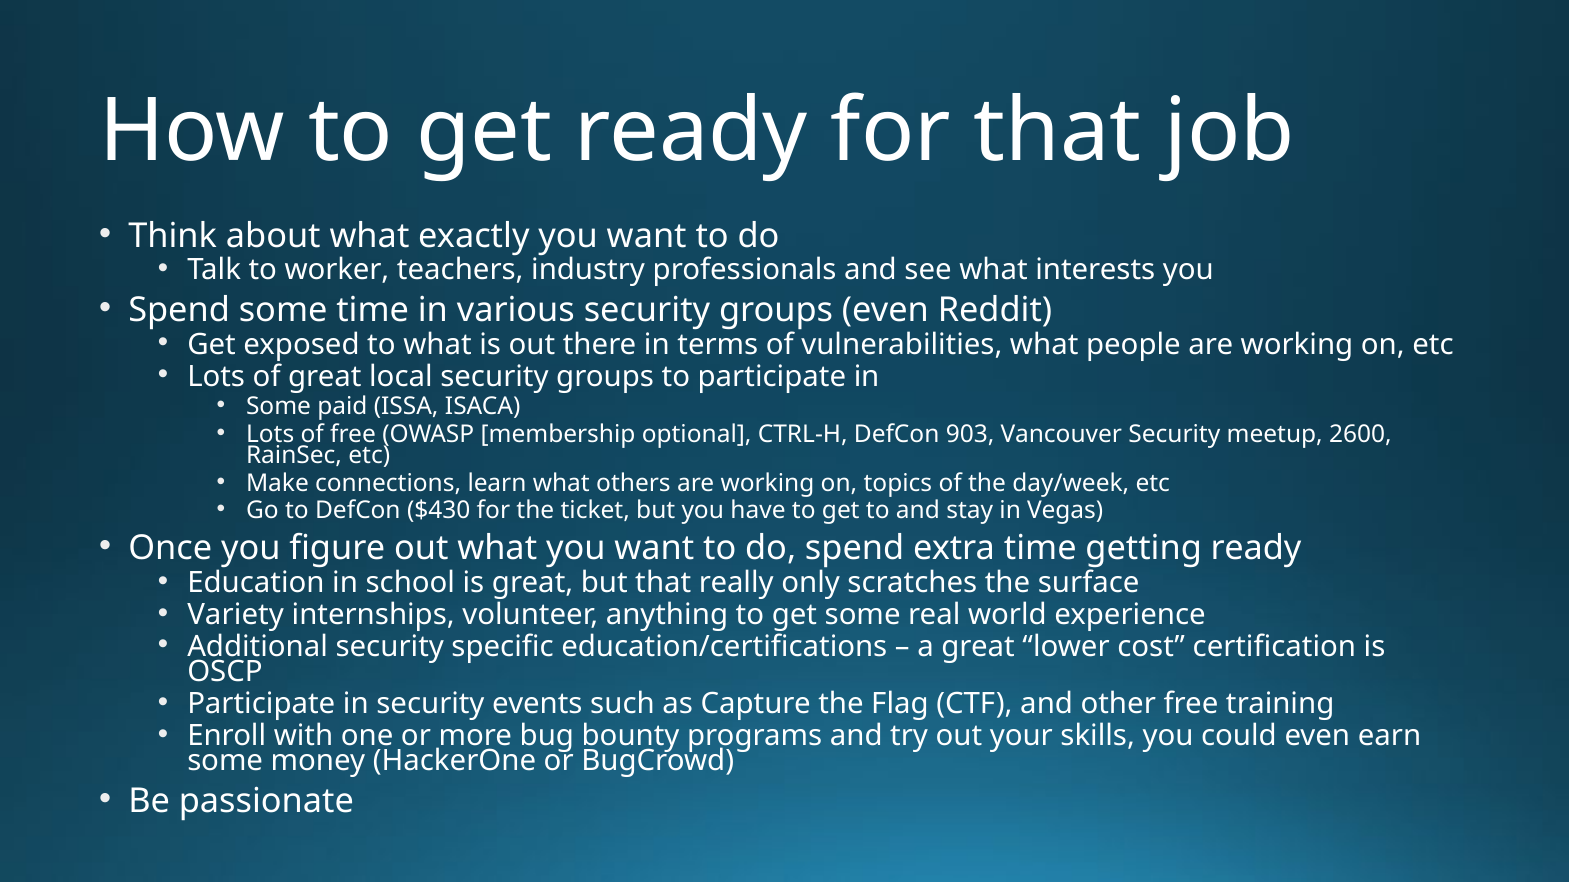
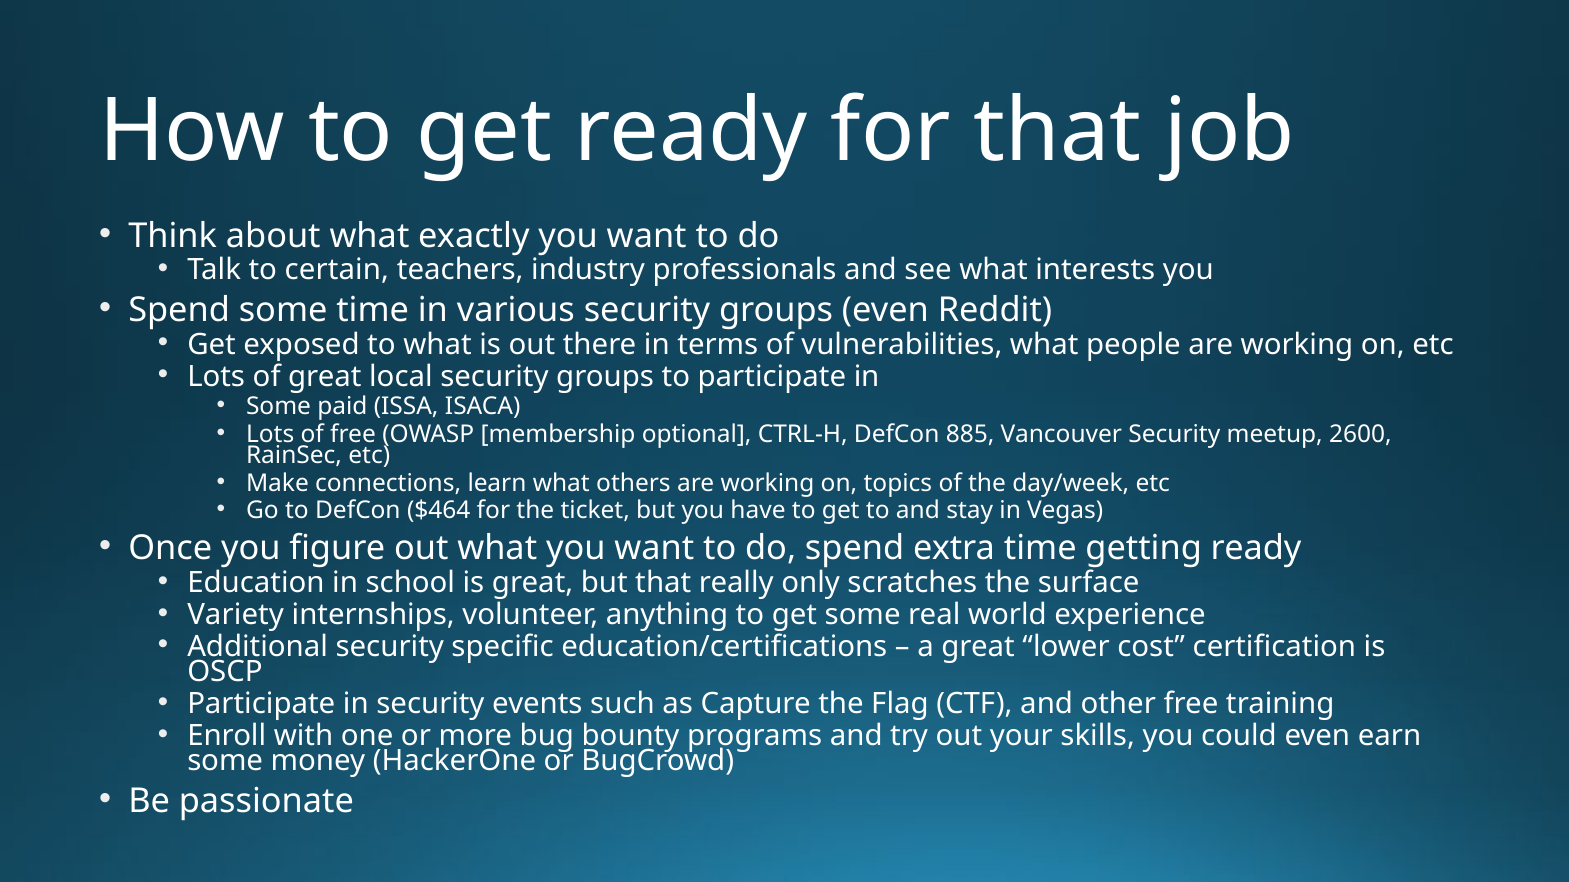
worker: worker -> certain (337, 270)
903: 903 -> 885 (970, 435)
$430: $430 -> $464 (439, 511)
